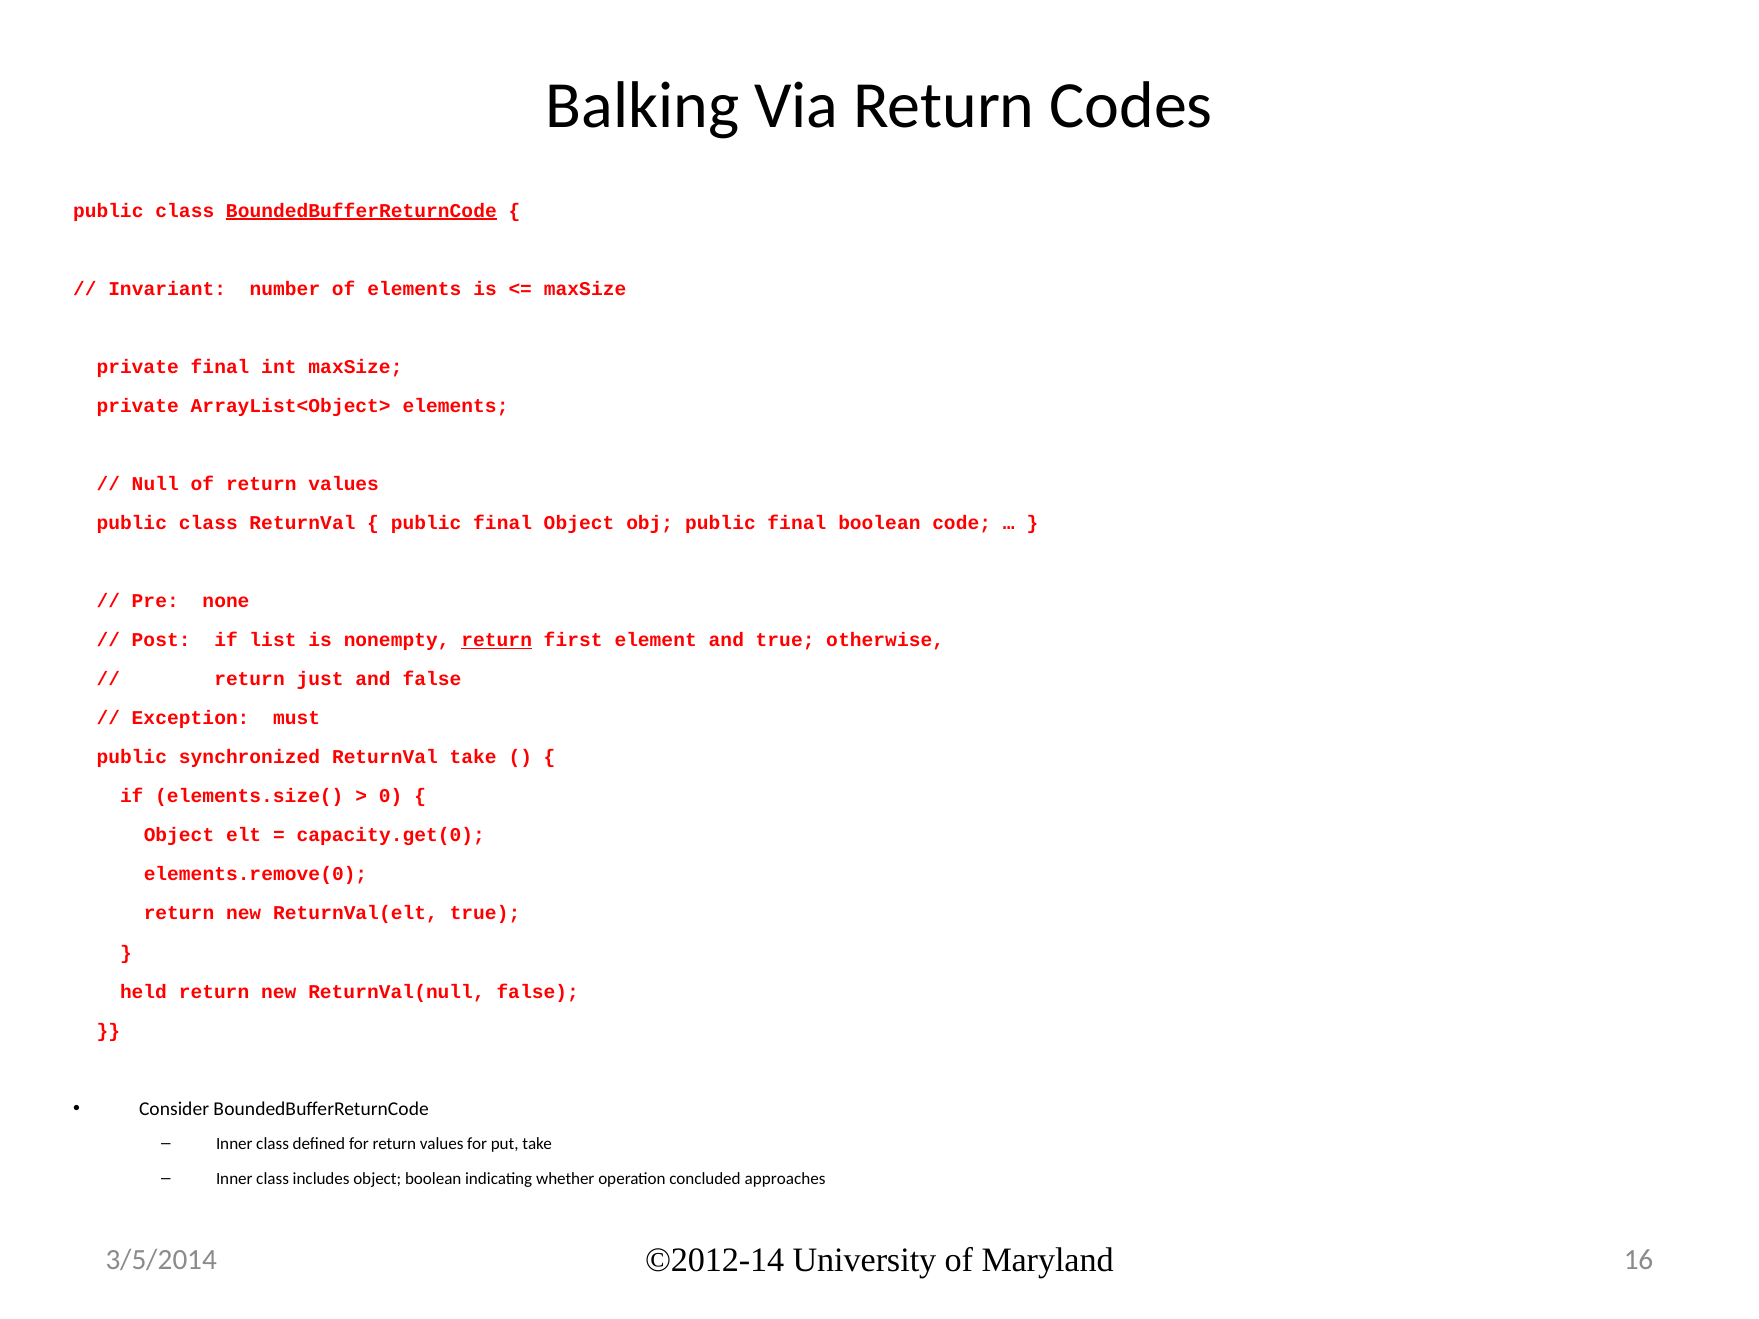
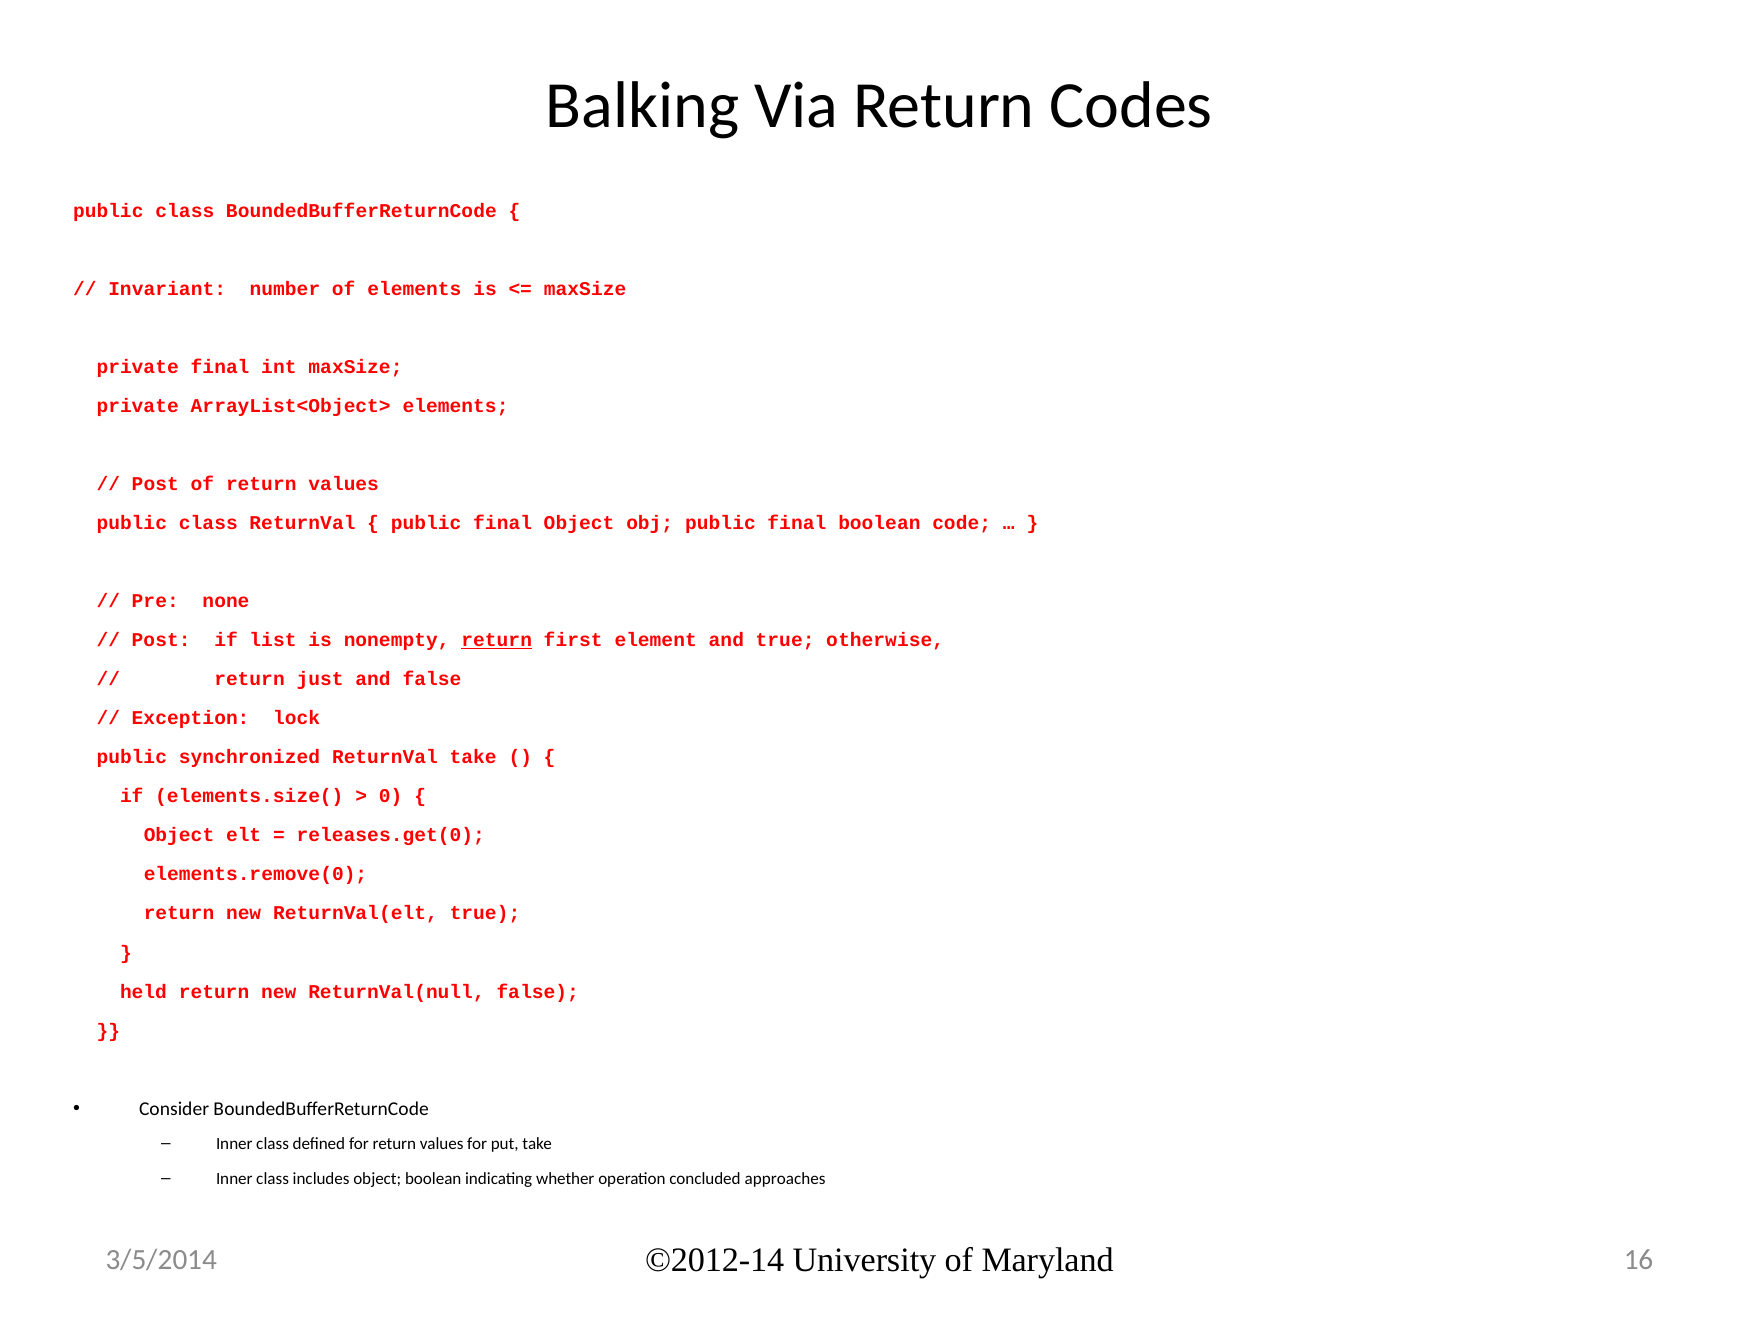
BoundedBufferReturnCode underline: present -> none (361, 211)
Null: Null -> Post (155, 484)
must: must -> lock (297, 718)
capacity.get(0: capacity.get(0 -> releases.get(0 (391, 836)
